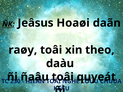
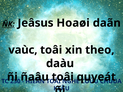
raøy: raøy -> vaùc (23, 50)
